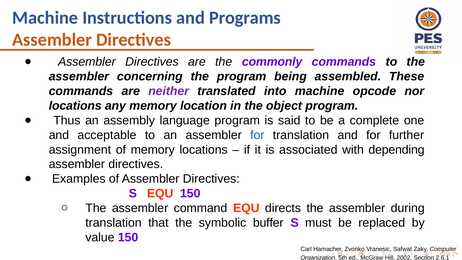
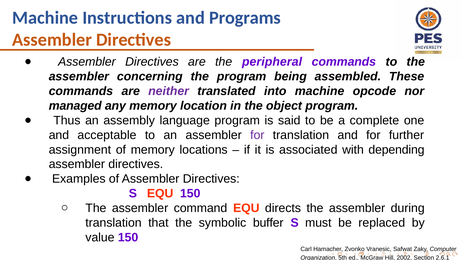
commonly: commonly -> peripheral (272, 62)
locations: locations -> managed (75, 106)
for colour: blue -> purple (257, 135)
